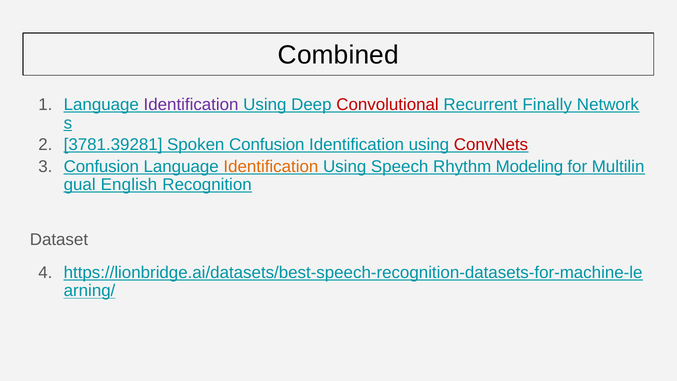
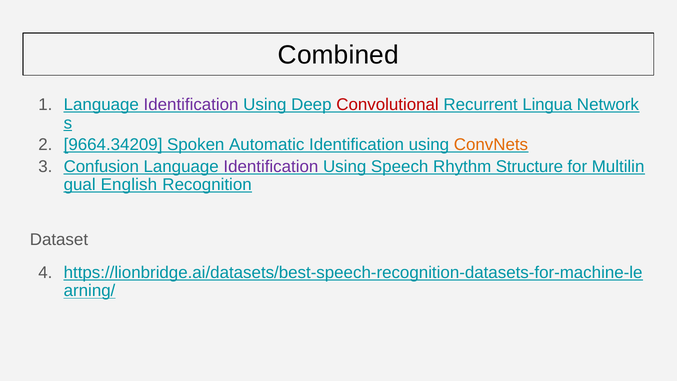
Finally: Finally -> Lingua (547, 105)
3781.39281: 3781.39281 -> 9664.34209 (113, 145)
Spoken Confusion: Confusion -> Automatic (267, 145)
ConvNets colour: red -> orange (491, 145)
Identification colour: orange -> purple (271, 166)
Modeling: Modeling -> Structure (529, 166)
